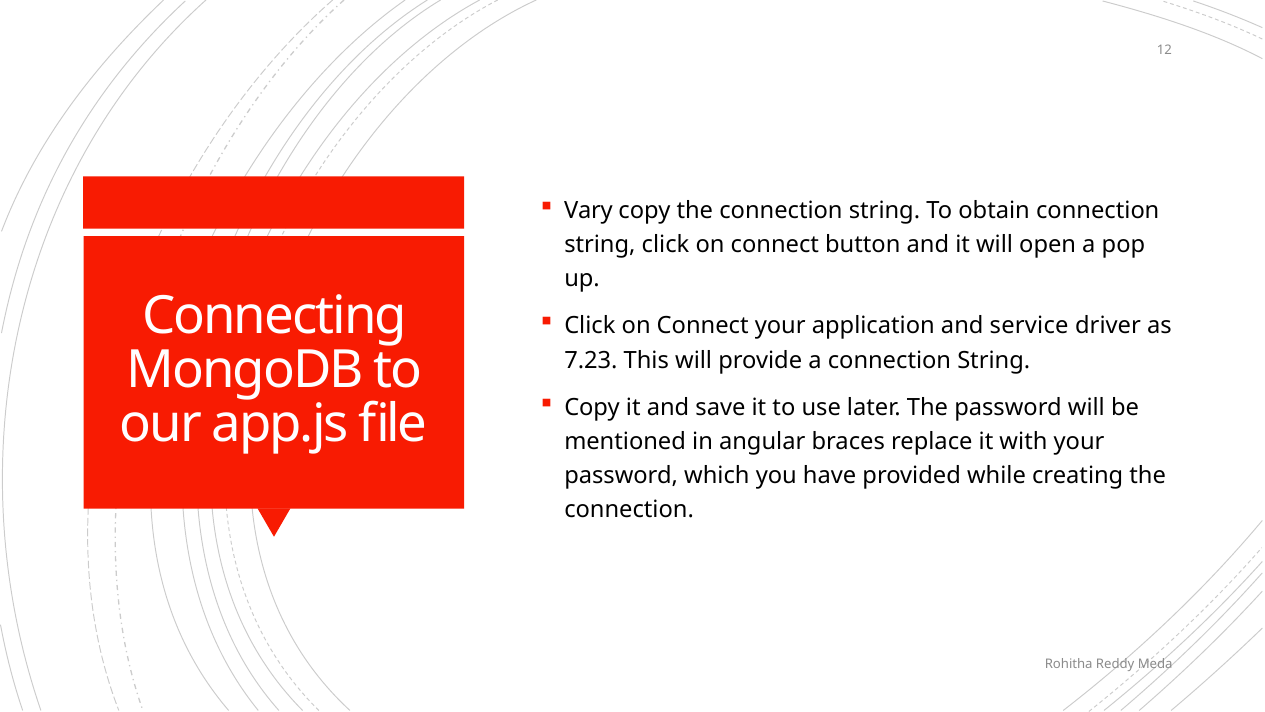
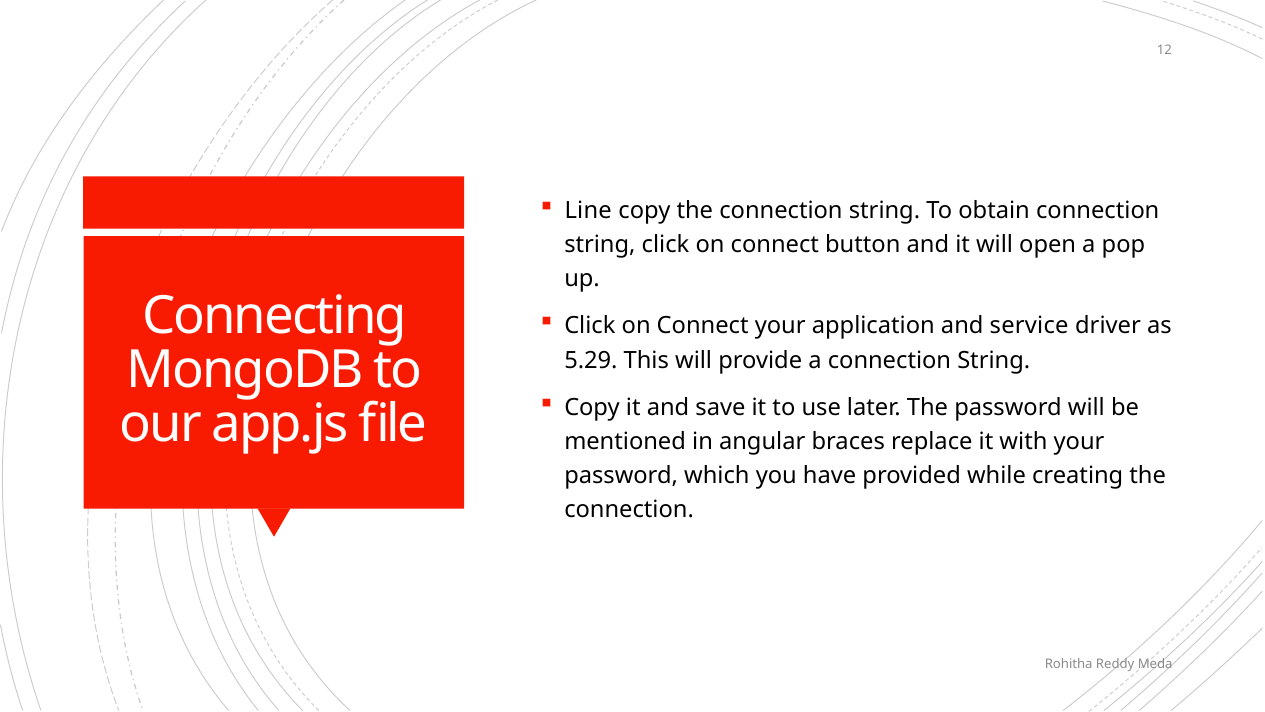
Vary: Vary -> Line (588, 210)
7.23: 7.23 -> 5.29 (591, 360)
